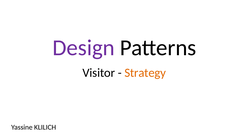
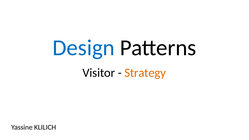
Design colour: purple -> blue (84, 48)
